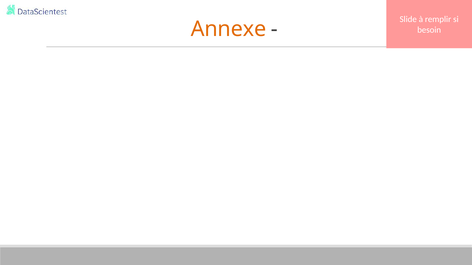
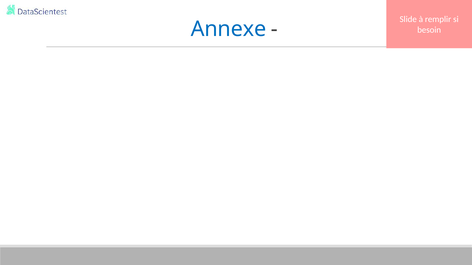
Annexe colour: orange -> blue (229, 29)
